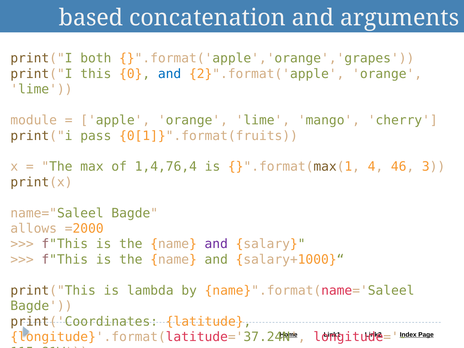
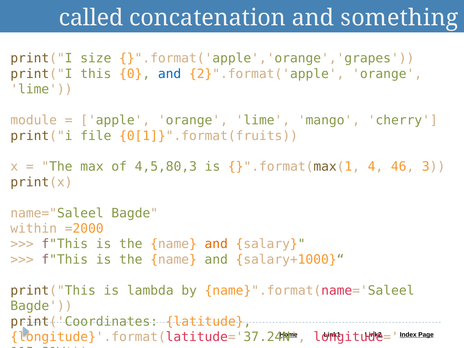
based: based -> called (91, 18)
arguments: arguments -> something (400, 18)
both: both -> size (96, 58)
pass: pass -> file (96, 136)
1,4,76,4: 1,4,76,4 -> 4,5,80,3 (166, 167)
allows: allows -> within (34, 229)
and colour: purple -> orange (216, 244)
